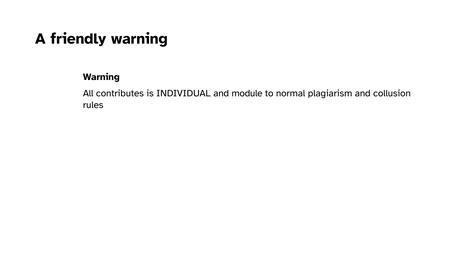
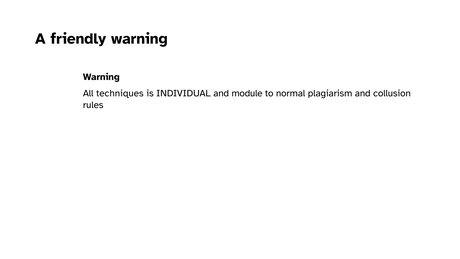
contributes: contributes -> techniques (120, 93)
